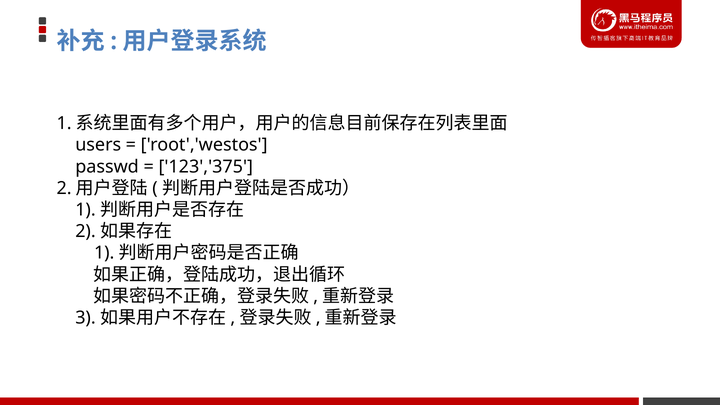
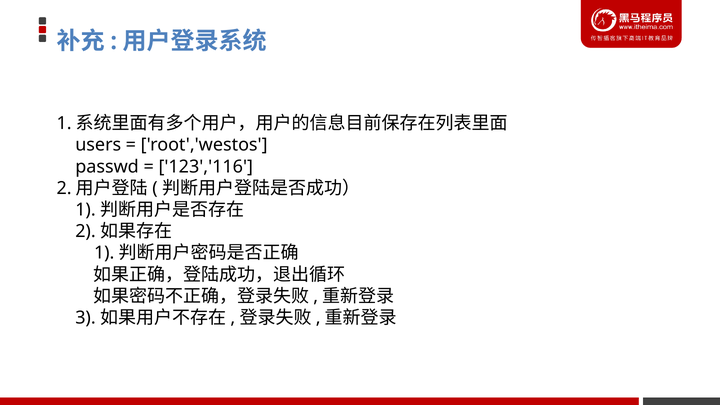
123','375: 123','375 -> 123','116 (206, 167)
